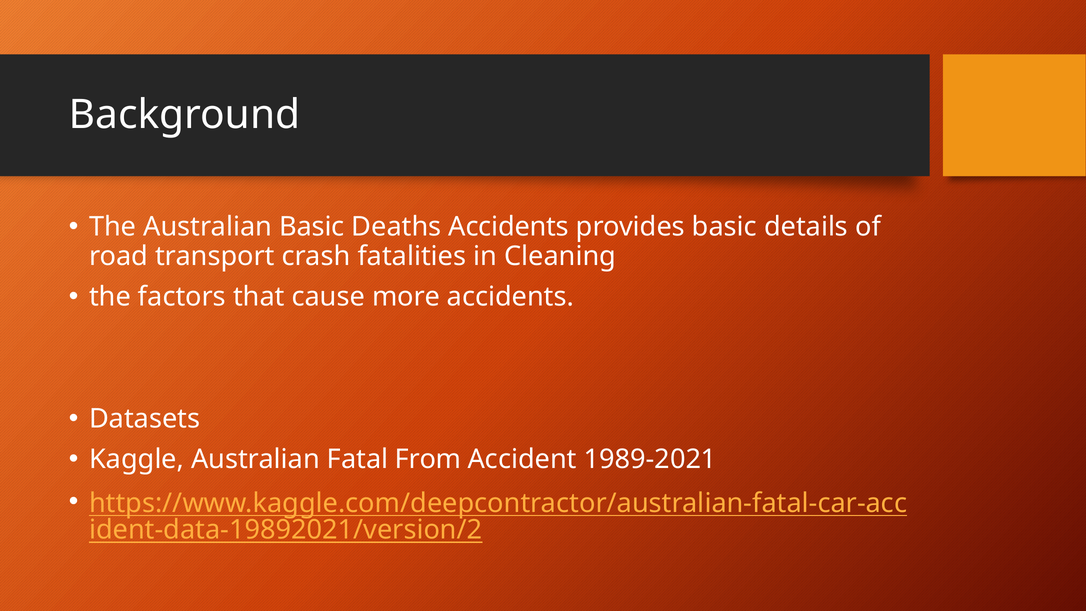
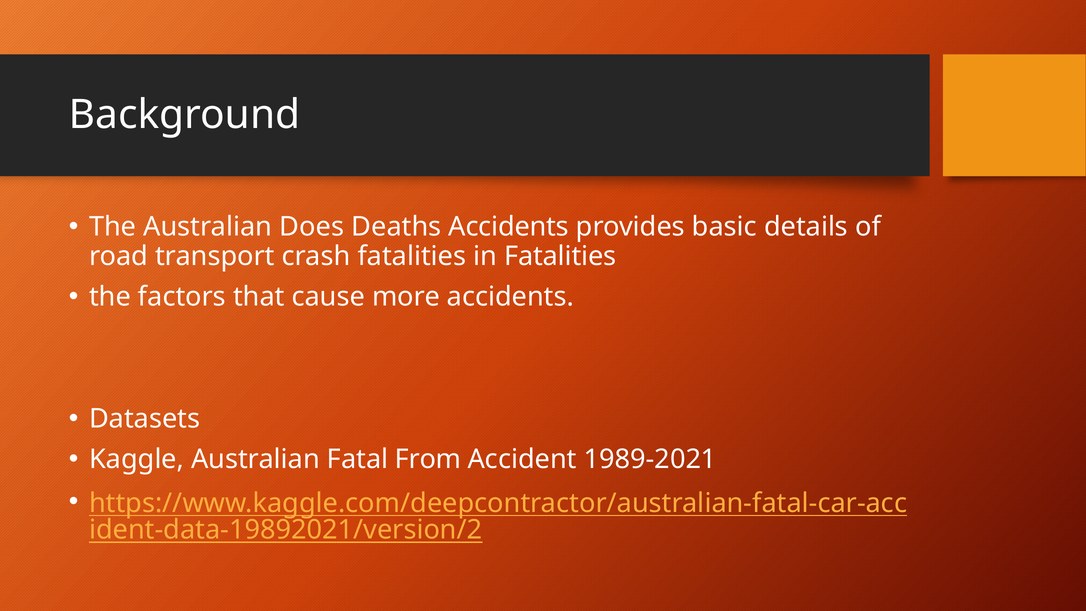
Australian Basic: Basic -> Does (312, 227)
in Cleaning: Cleaning -> Fatalities (560, 256)
